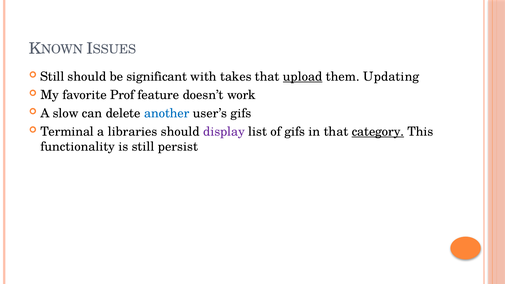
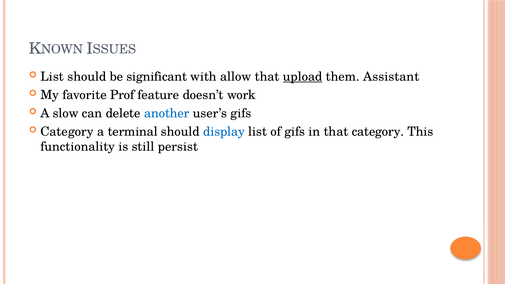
Still: Still -> List (52, 77)
takes: takes -> allow (236, 77)
Updating: Updating -> Assistant (391, 77)
Terminal: Terminal -> Category (67, 132)
libraries: libraries -> terminal (133, 132)
display colour: purple -> blue (224, 132)
category underline: present -> none (378, 132)
